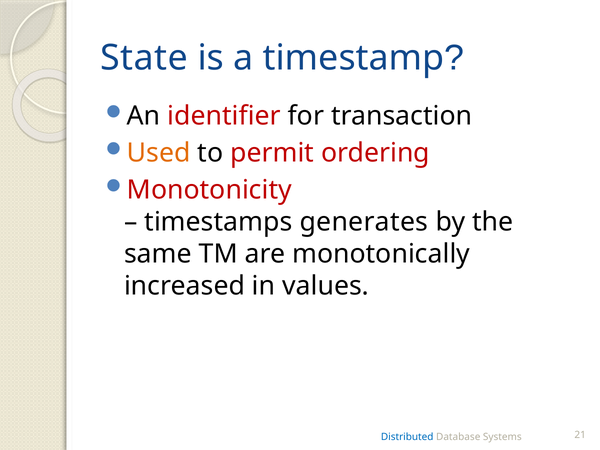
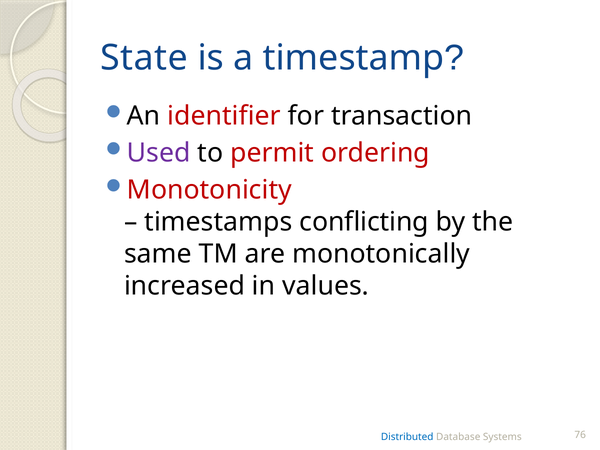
Used colour: orange -> purple (159, 153)
generates: generates -> conflicting (364, 222)
21: 21 -> 76 (580, 435)
